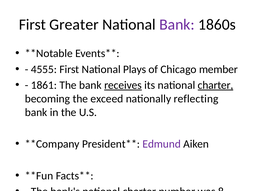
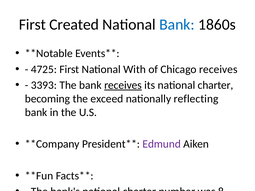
Greater: Greater -> Created (74, 25)
Bank colour: purple -> blue (177, 25)
4555: 4555 -> 4725 (44, 69)
Plays: Plays -> With (135, 69)
Chicago member: member -> receives (218, 69)
1861: 1861 -> 3393 (44, 85)
charter underline: present -> none (216, 85)
